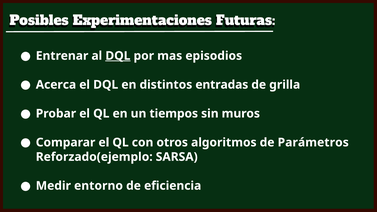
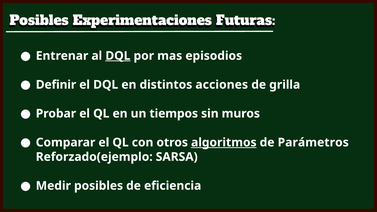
Acerca: Acerca -> Definir (56, 85)
entradas: entradas -> acciones (222, 85)
algoritmos underline: none -> present (224, 142)
Medir entorno: entorno -> posibles (99, 186)
